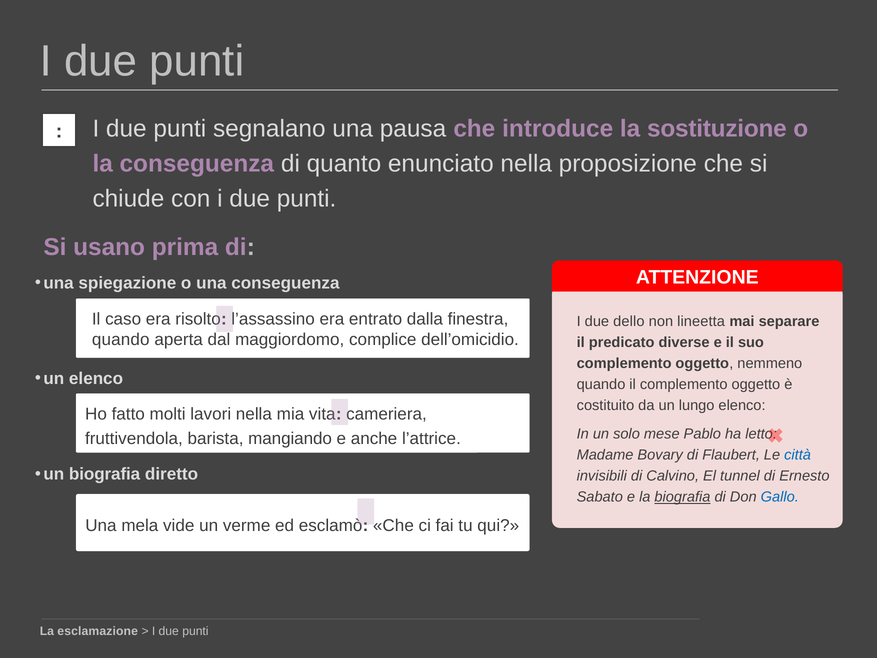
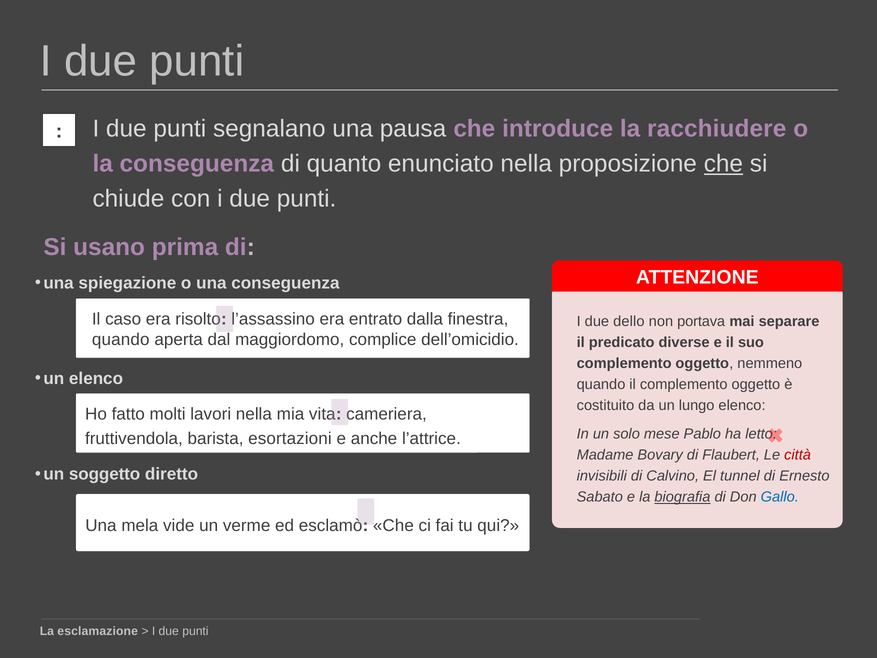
sostituzione: sostituzione -> racchiudere (717, 129)
che underline: none -> present (723, 164)
lineetta: lineetta -> portava (701, 321)
mangiando: mangiando -> esortazioni (290, 438)
città colour: blue -> red (798, 455)
un biografia: biografia -> soggetto (105, 474)
